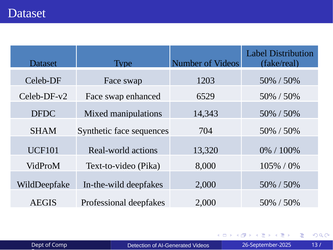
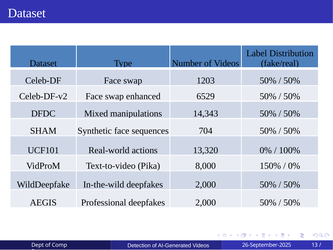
105%: 105% -> 150% (270, 166)
